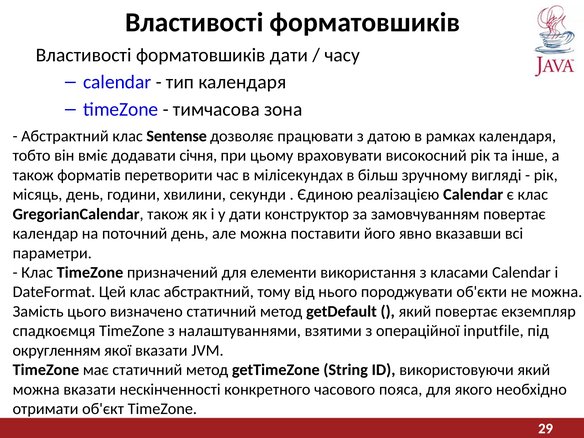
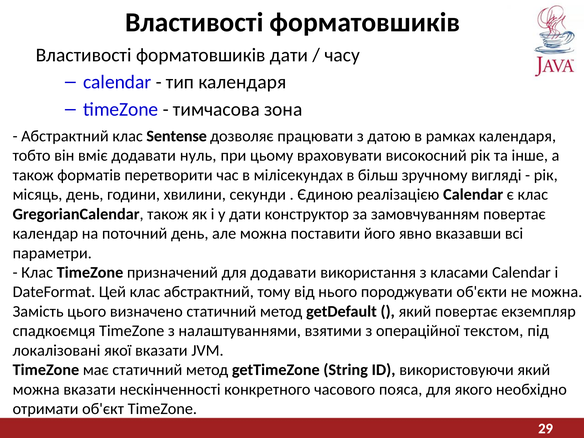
січня: січня -> нуль (198, 156)
для елементи: елементи -> додавати (283, 272)
inputfile: inputfile -> текстом (494, 331)
округленням: округленням -> локалізовані (57, 350)
